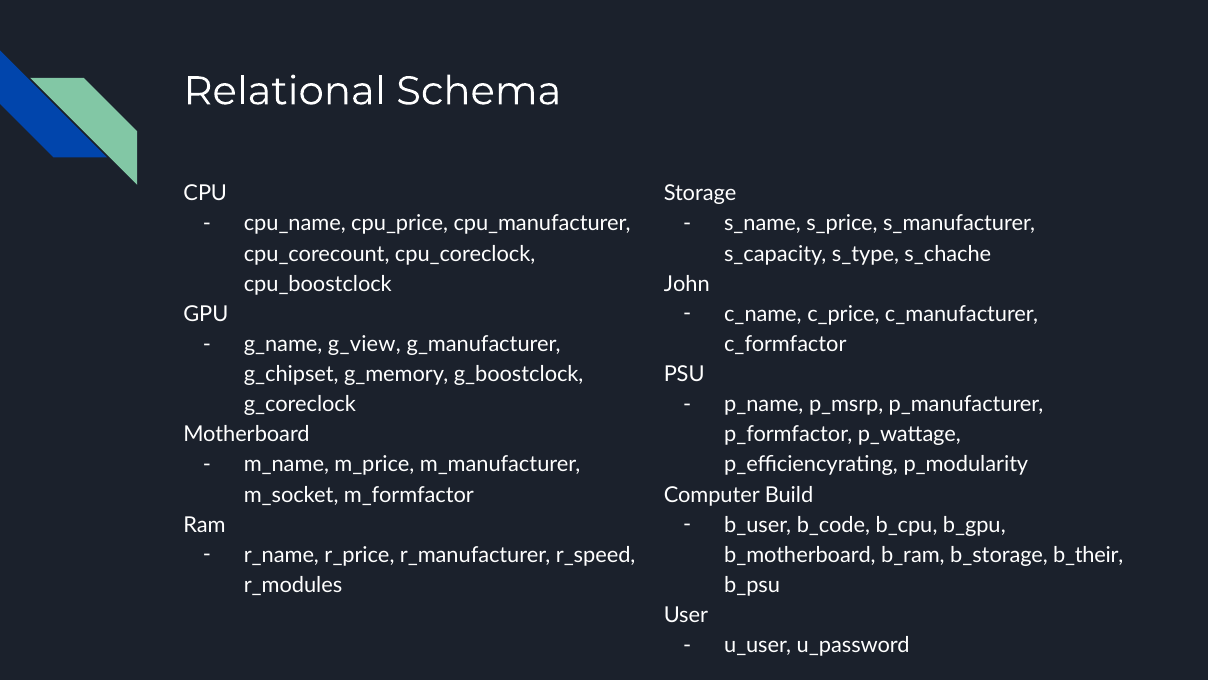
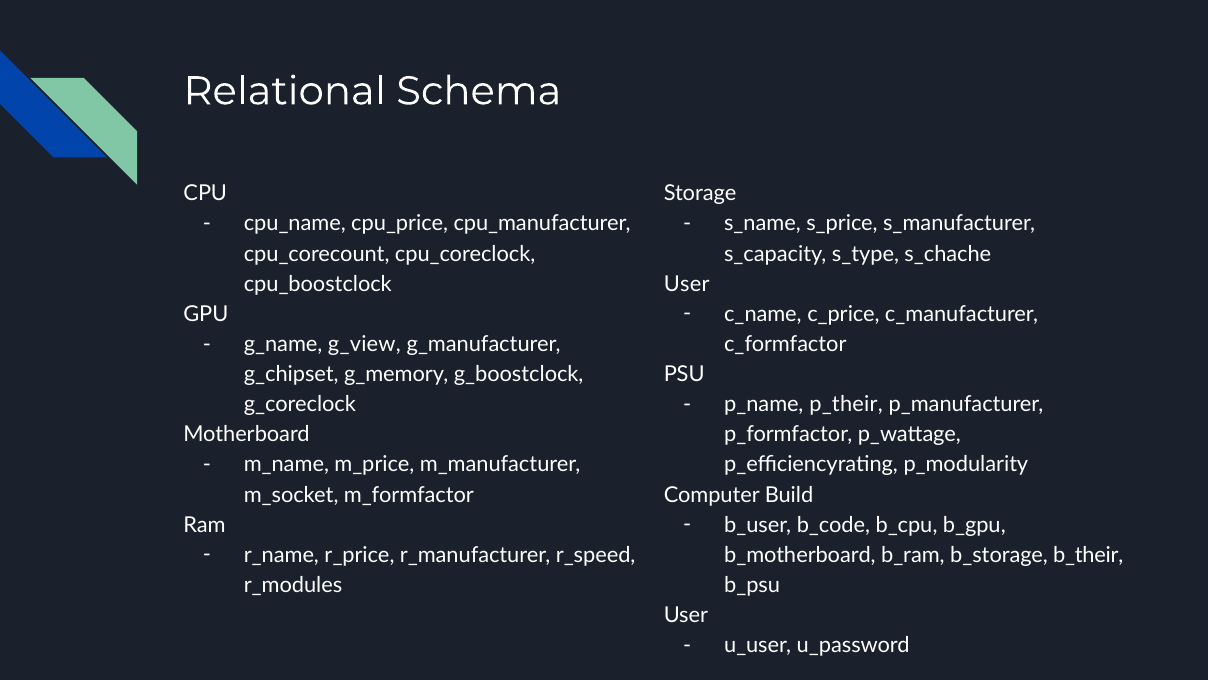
John: John -> User (687, 284)
p_msrp: p_msrp -> p_their (846, 404)
